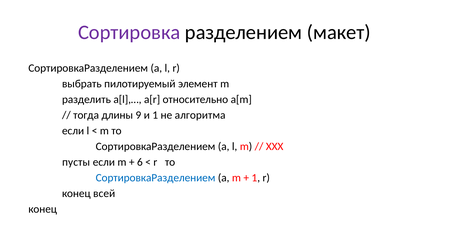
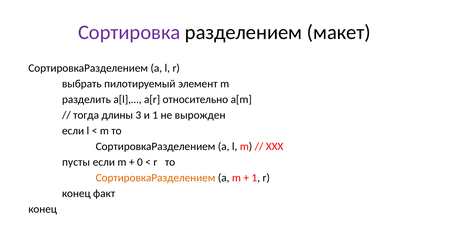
9: 9 -> 3 (138, 115)
алгоритма: алгоритма -> вырожден (200, 115)
6: 6 -> 0 (140, 162)
СортировкаРазделением colour: blue -> orange (156, 178)
всей: всей -> факт (104, 194)
